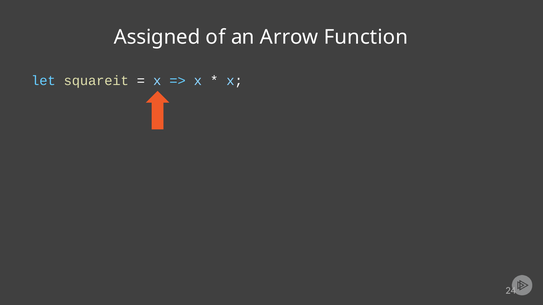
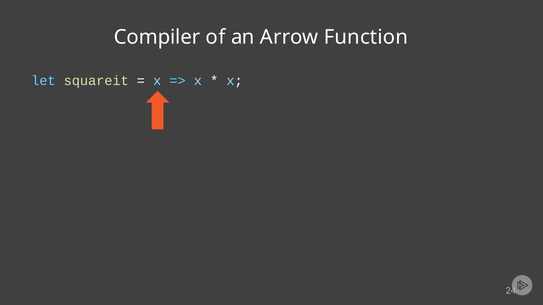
Assigned: Assigned -> Compiler (157, 37)
